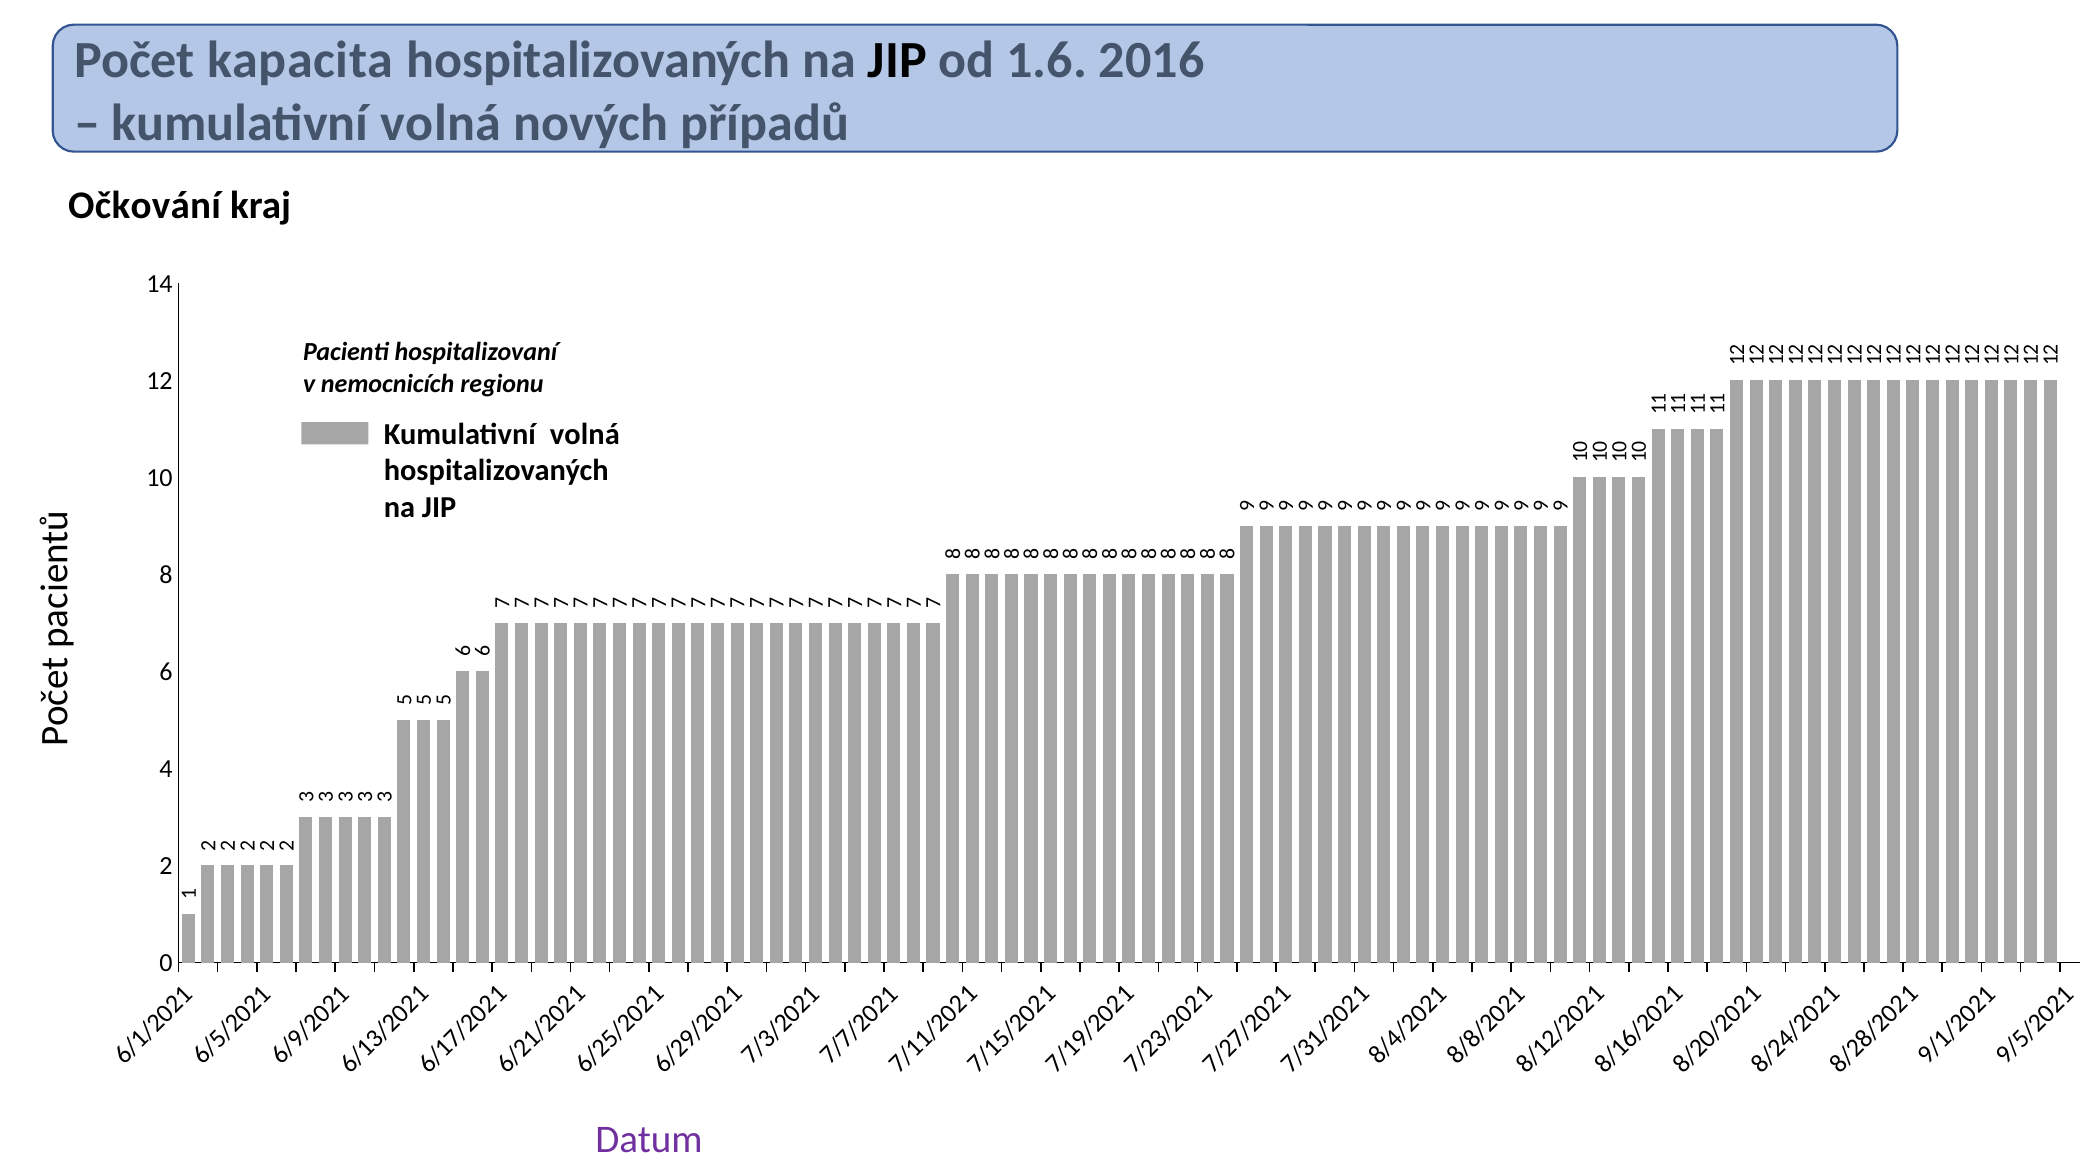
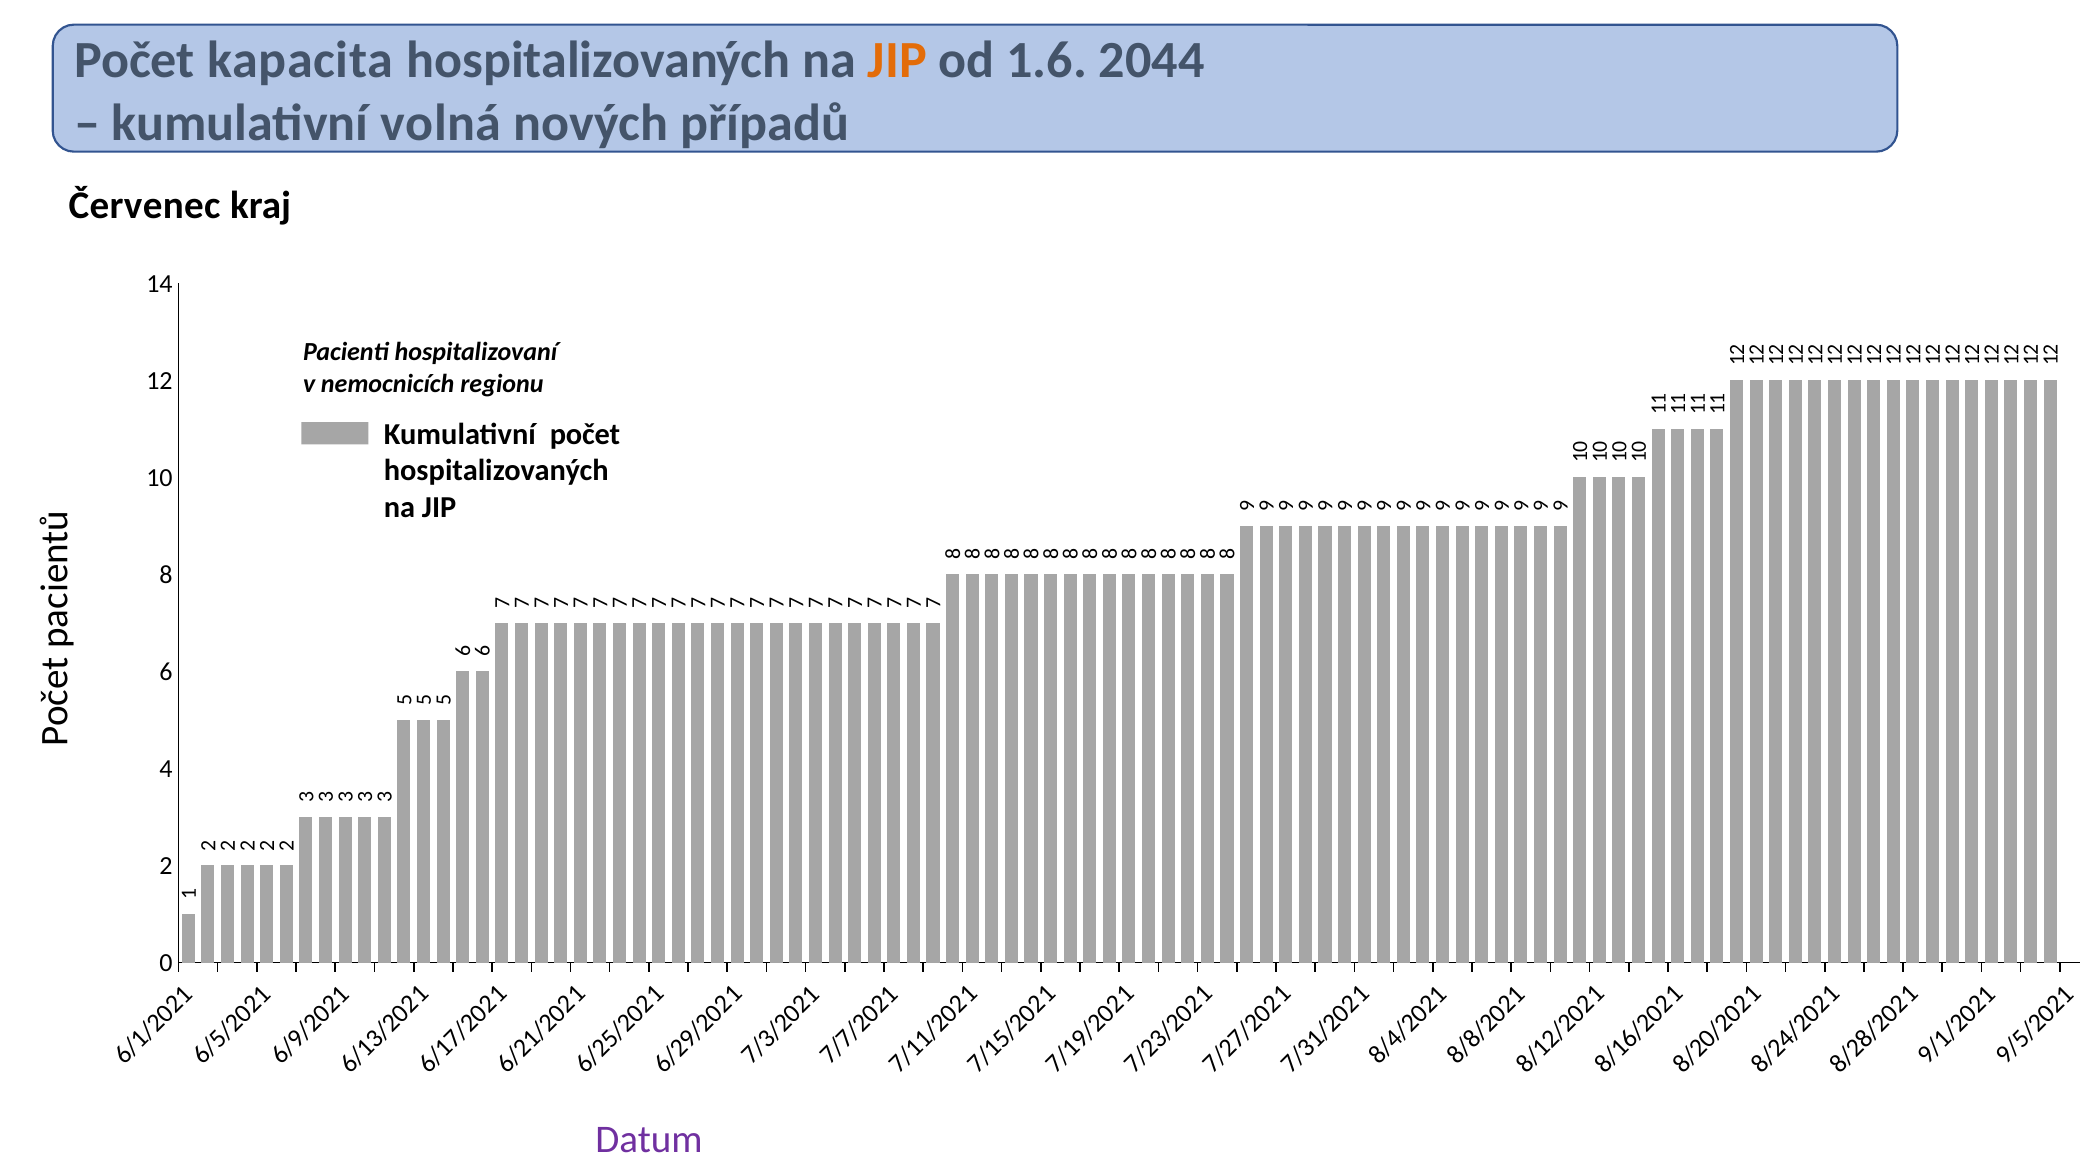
JIP colour: black -> orange (897, 60)
2016: 2016 -> 2044 (1152, 60)
Očkování: Očkování -> Červenec (145, 205)
volná: volná -> počet (585, 434)
